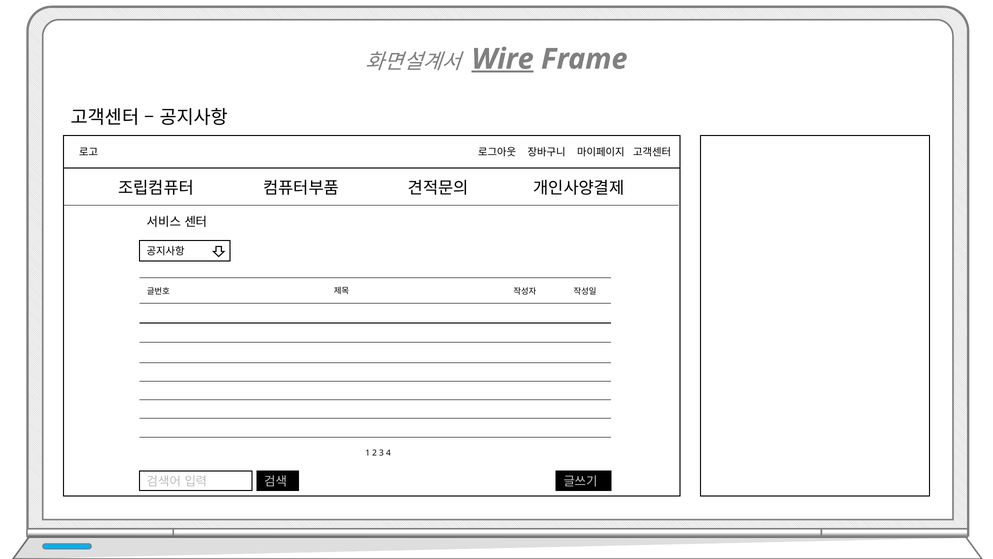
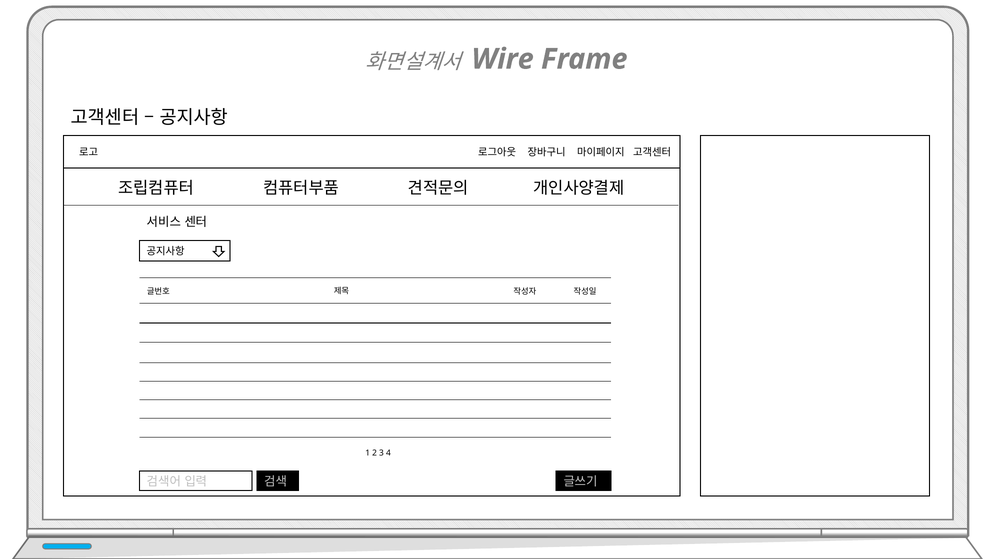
Wire underline: present -> none (503, 59)
